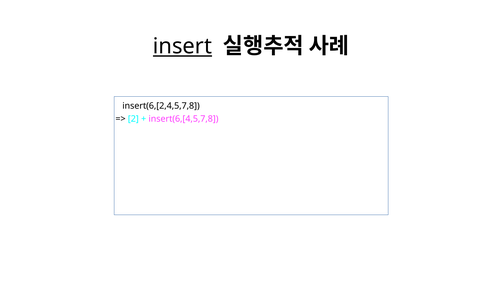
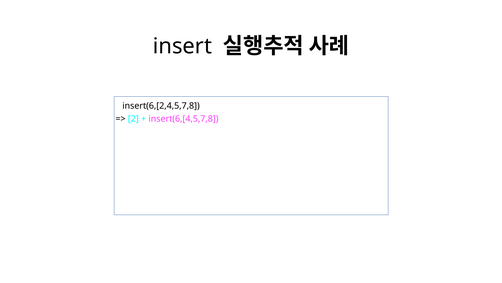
insert underline: present -> none (182, 46)
